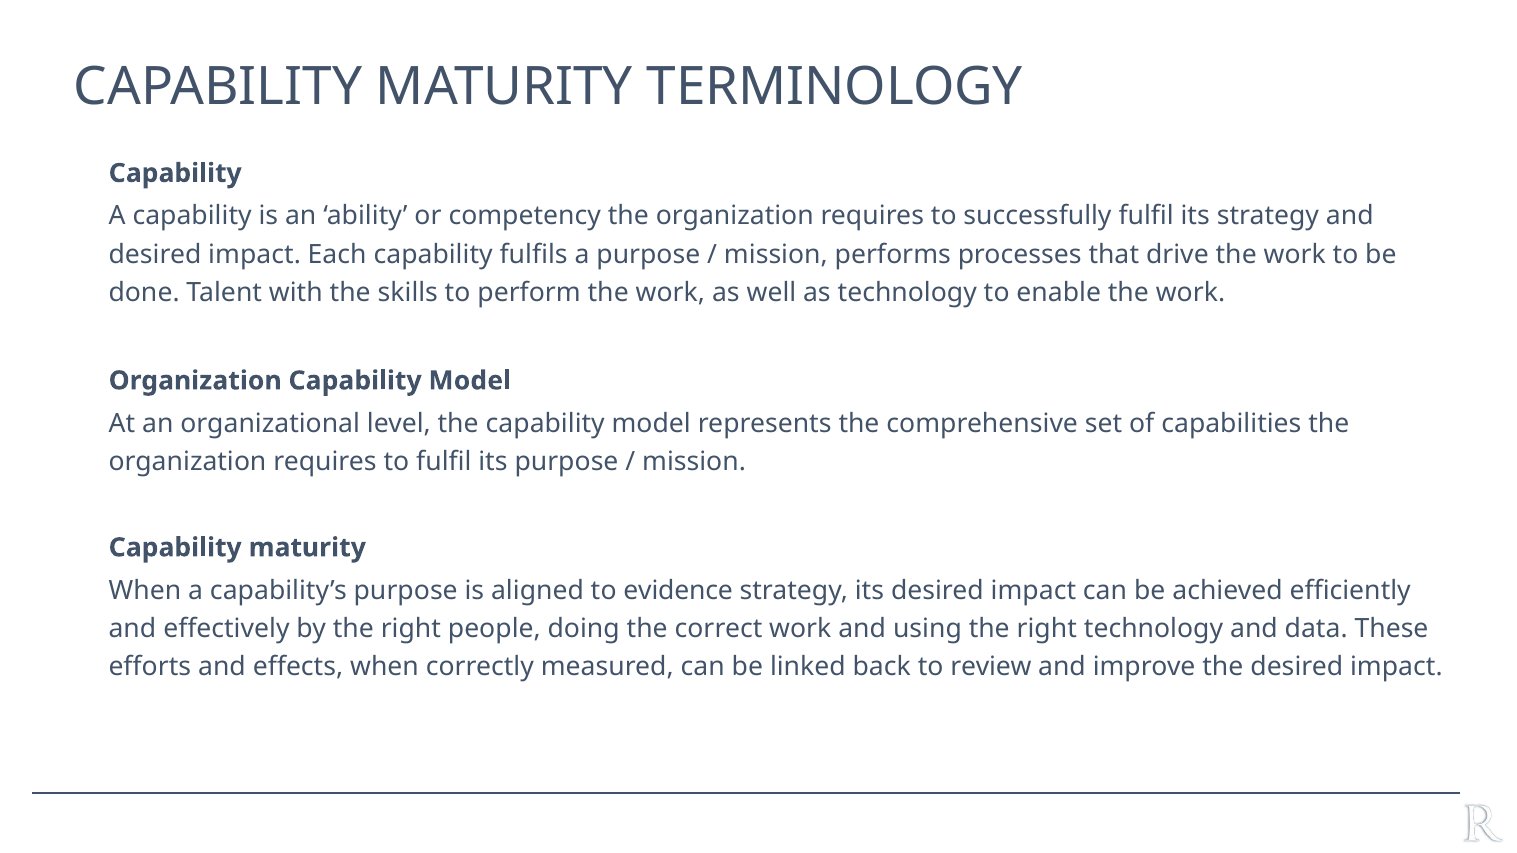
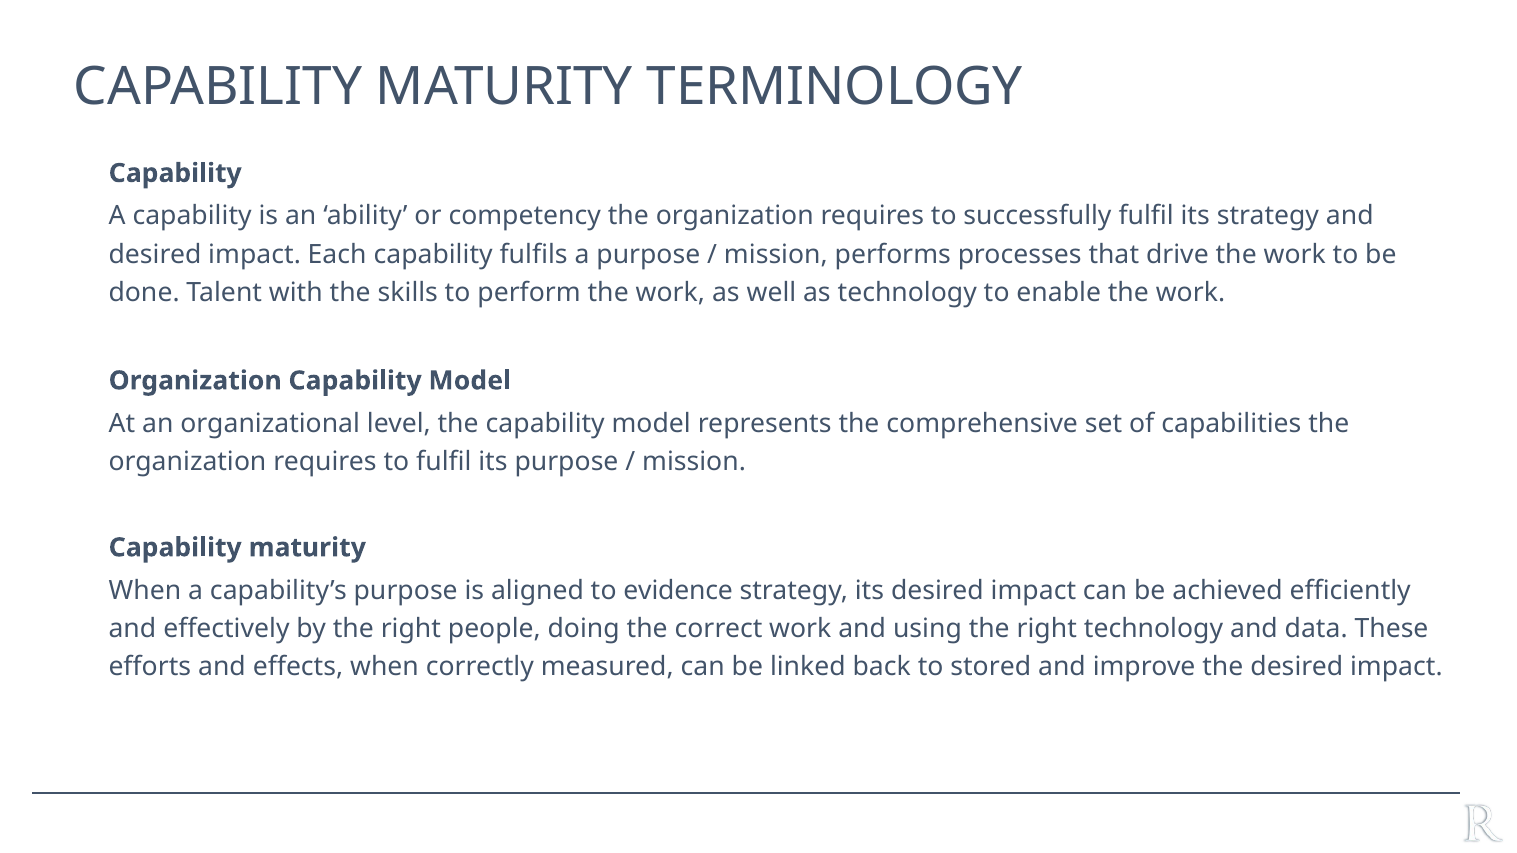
review: review -> stored (991, 667)
